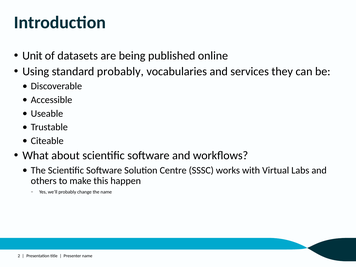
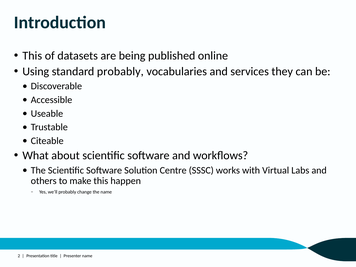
Unit: Unit -> This (32, 56)
